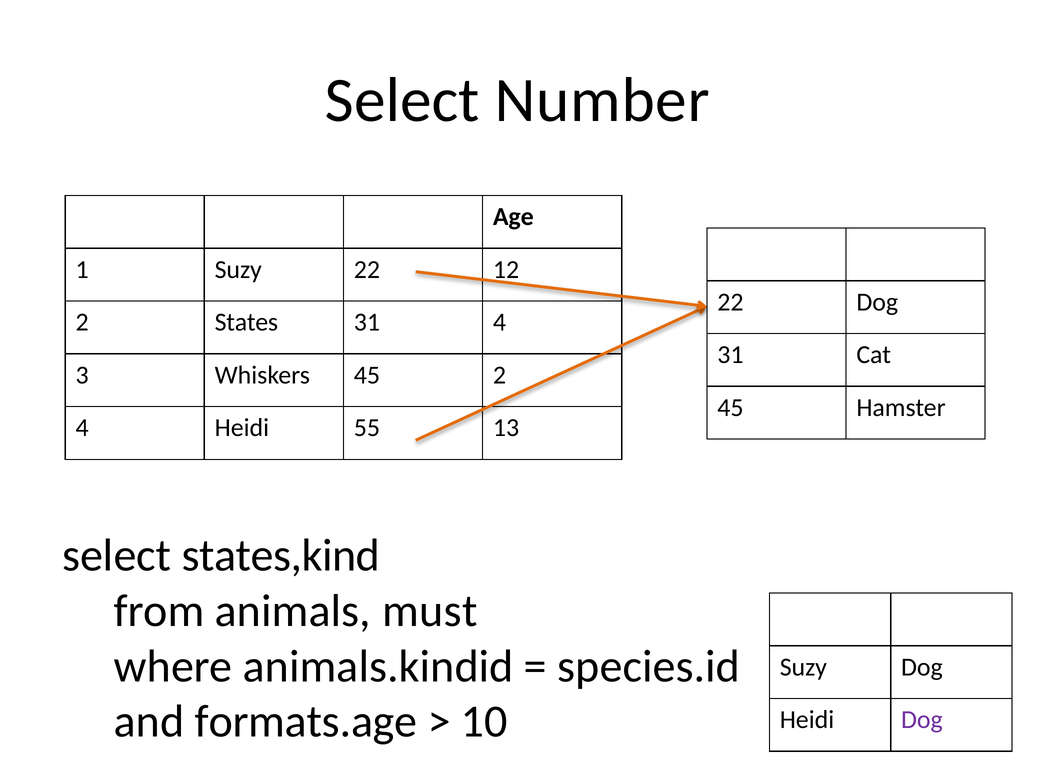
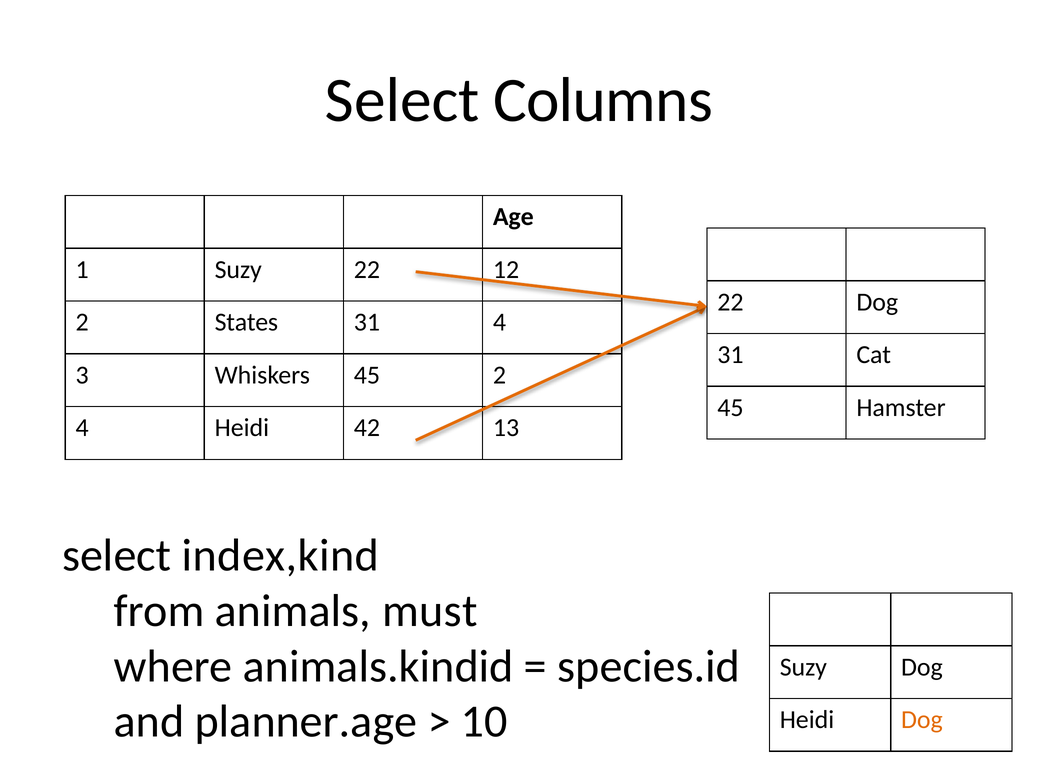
Number: Number -> Columns (603, 100)
55: 55 -> 42 (367, 428)
states,kind: states,kind -> index,kind (280, 556)
formats.age: formats.age -> planner.age (306, 721)
Dog colour: purple -> orange (922, 720)
